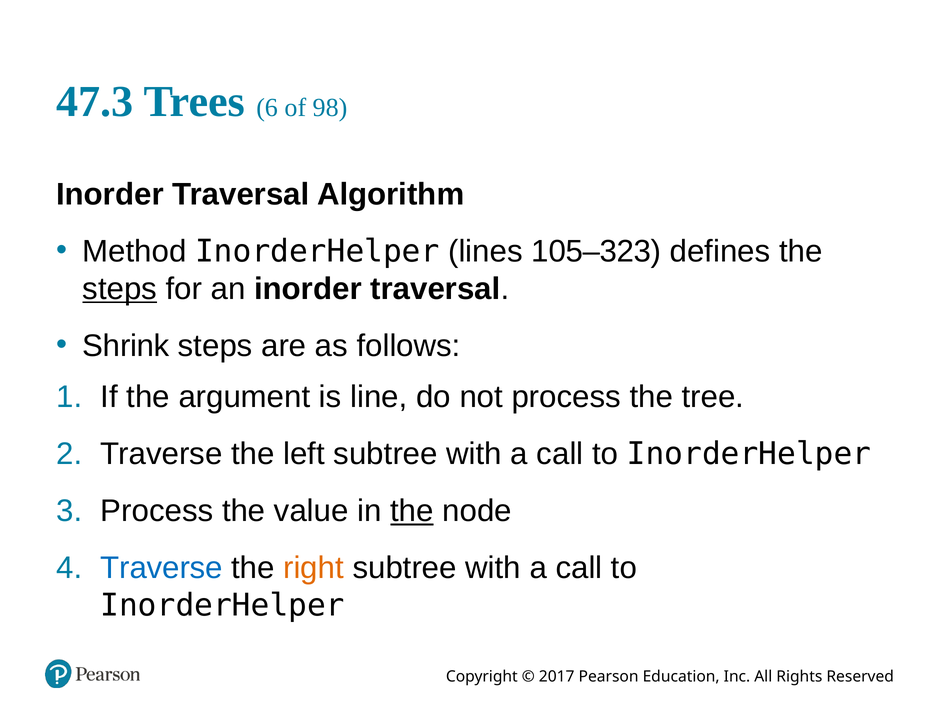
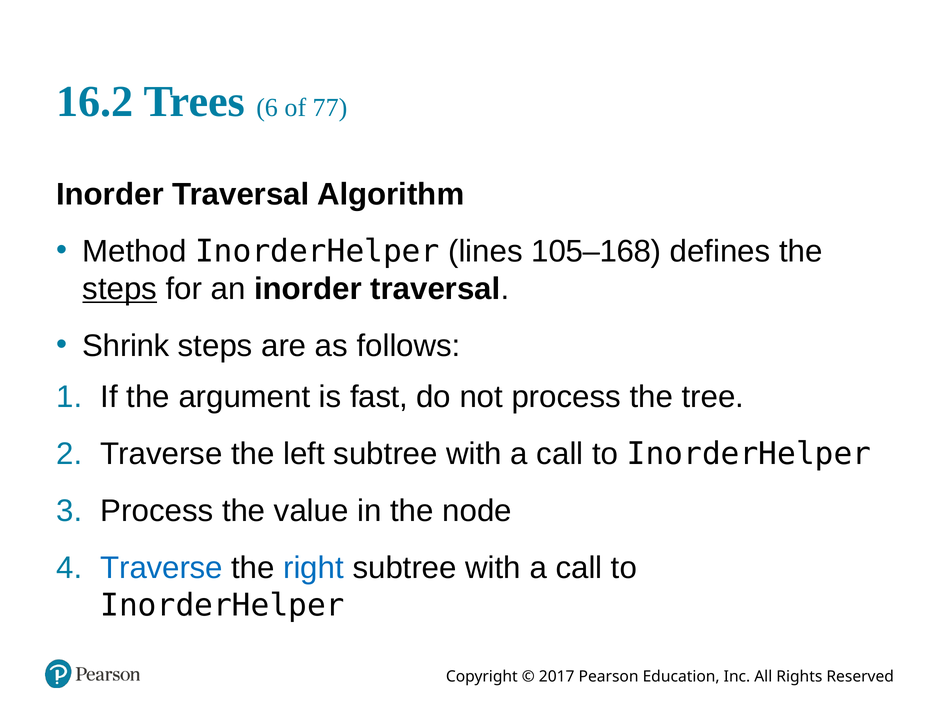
47.3: 47.3 -> 16.2 (95, 102)
98: 98 -> 77 (330, 108)
105–323: 105–323 -> 105–168 (596, 251)
line: line -> fast (379, 397)
the underline: present -> none (412, 511)
right colour: orange -> blue (313, 568)
